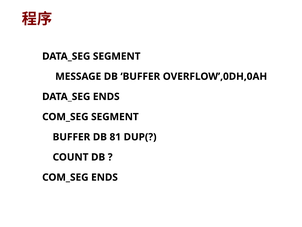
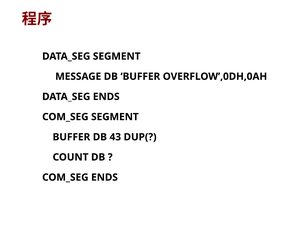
81: 81 -> 43 (115, 137)
